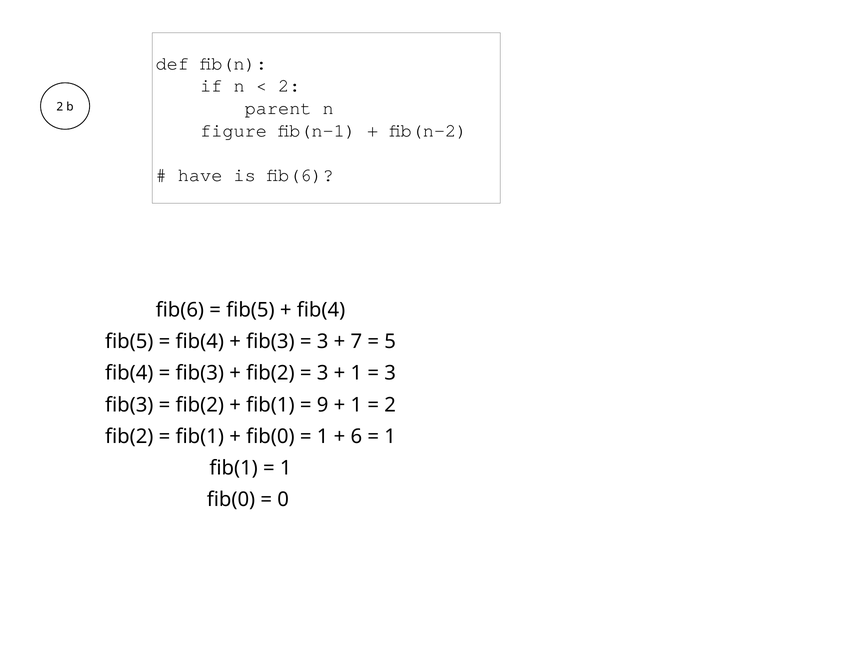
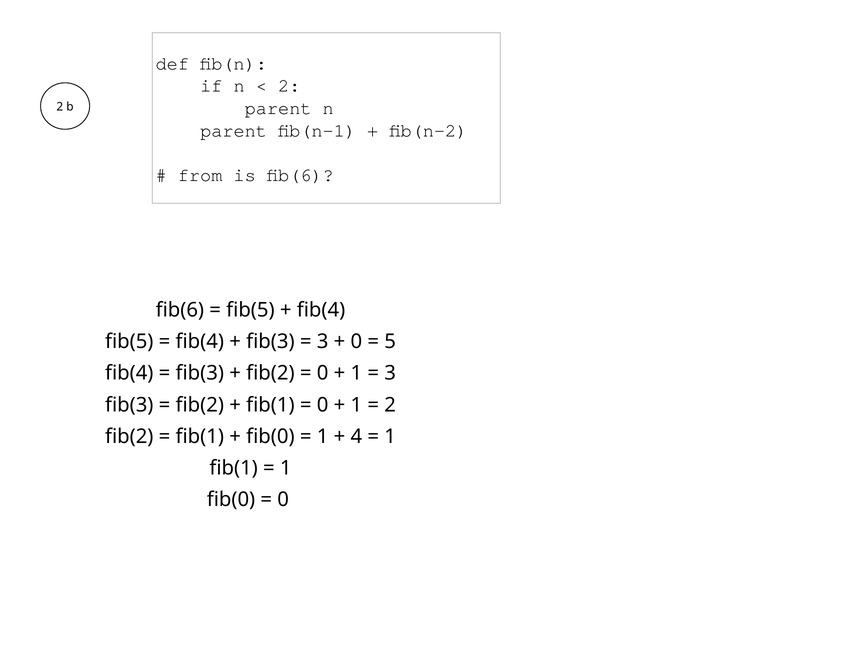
figure: figure -> parent (234, 131)
have: have -> from (200, 175)
7: 7 -> 0 (356, 342)
3: 3 -> 0 (323, 374)
9: 9 -> 0 (323, 405)
6: 6 -> 4 (356, 437)
